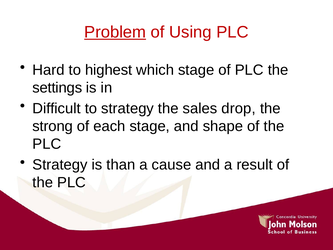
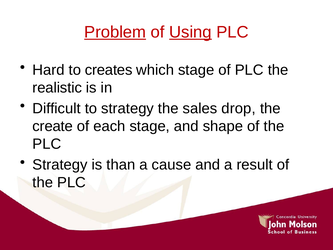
Using underline: none -> present (190, 32)
highest: highest -> creates (109, 70)
settings: settings -> realistic (57, 88)
strong: strong -> create (53, 126)
